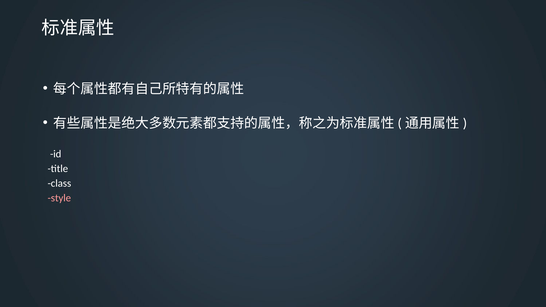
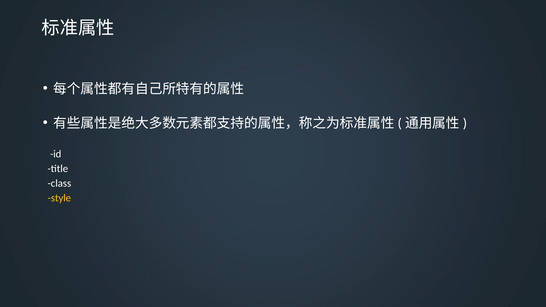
style colour: pink -> yellow (59, 198)
